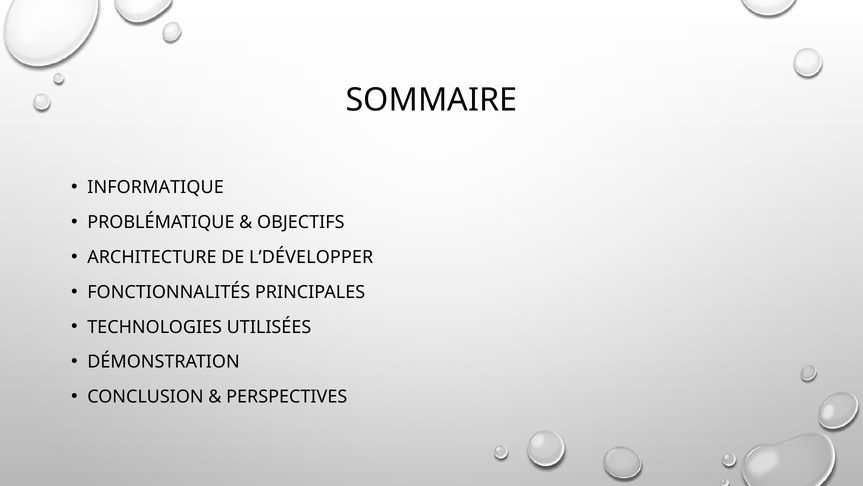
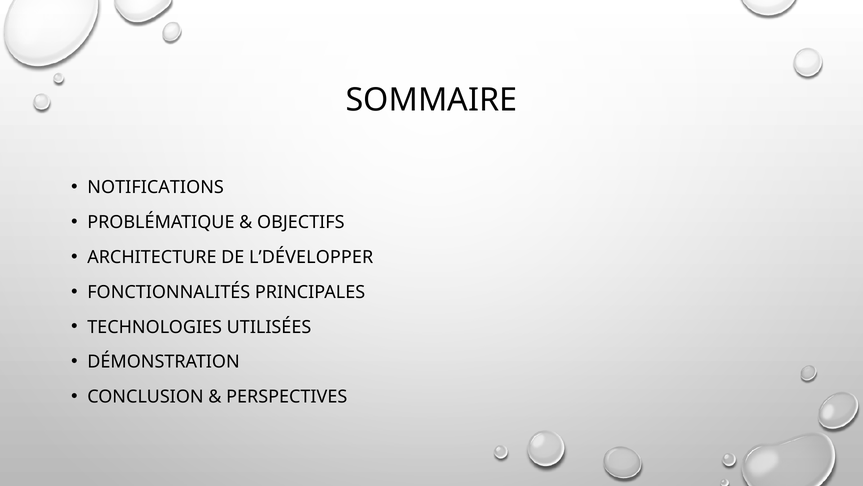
INFORMATIQUE: INFORMATIQUE -> NOTIFICATIONS (156, 187)
